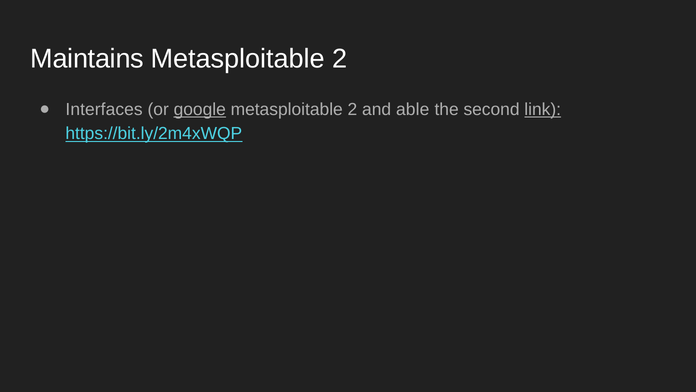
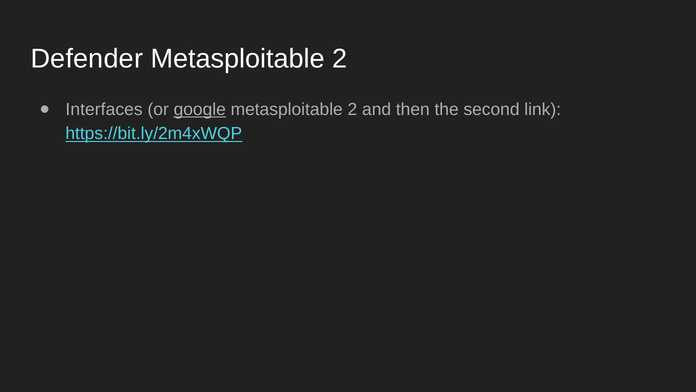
Maintains: Maintains -> Defender (87, 59)
able: able -> then (413, 109)
link underline: present -> none (543, 109)
